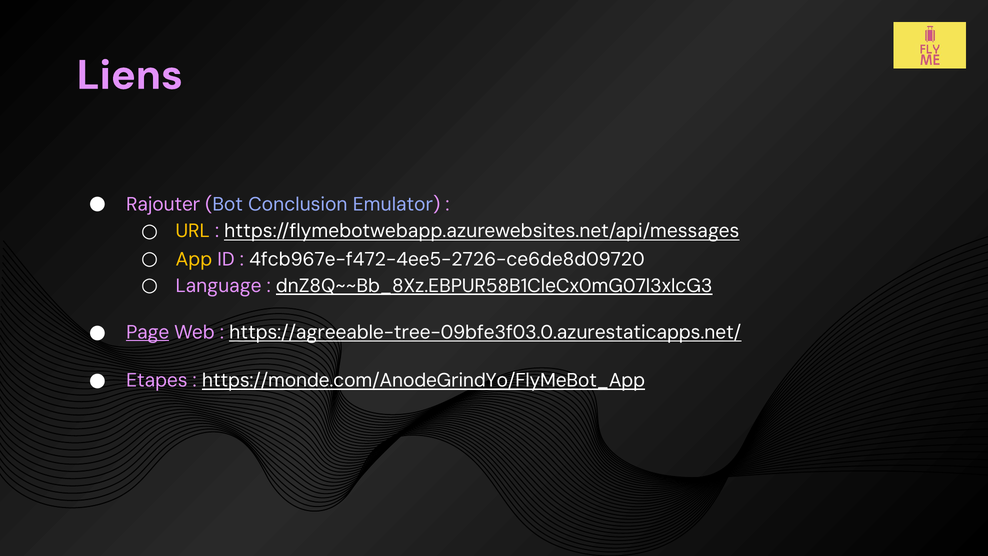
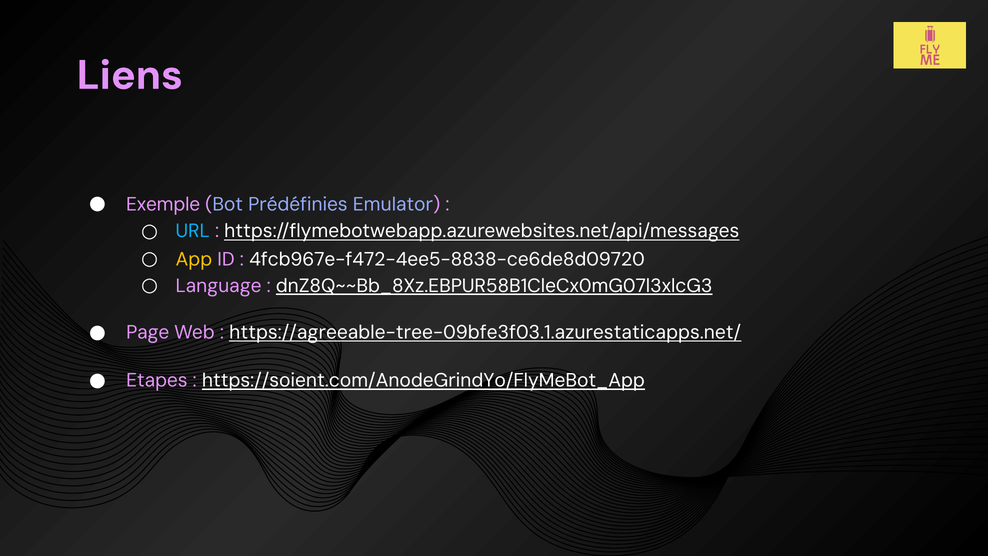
Rajouter: Rajouter -> Exemple (163, 204)
Conclusion: Conclusion -> Prédéfinies (298, 204)
URL colour: yellow -> light blue (193, 231)
4fcb967e-f472-4ee5-2726-ce6de8d09720: 4fcb967e-f472-4ee5-2726-ce6de8d09720 -> 4fcb967e-f472-4ee5-8838-ce6de8d09720 (447, 259)
Page underline: present -> none (148, 332)
https://agreeable-tree-09bfe3f03.0.azurestaticapps.net/: https://agreeable-tree-09bfe3f03.0.azurestaticapps.net/ -> https://agreeable-tree-09bfe3f03.1.azurestaticapps.net/ (485, 332)
https://monde.com/AnodeGrindYo/FlyMeBot_App: https://monde.com/AnodeGrindYo/FlyMeBot_App -> https://soient.com/AnodeGrindYo/FlyMeBot_App (423, 380)
